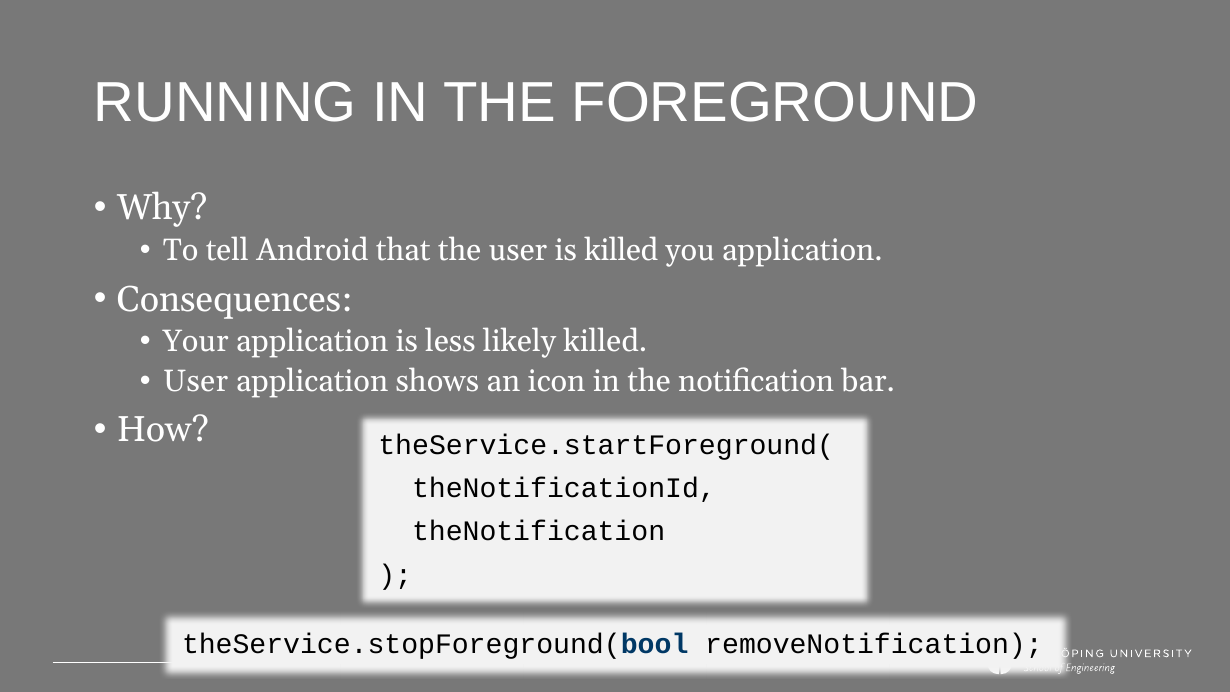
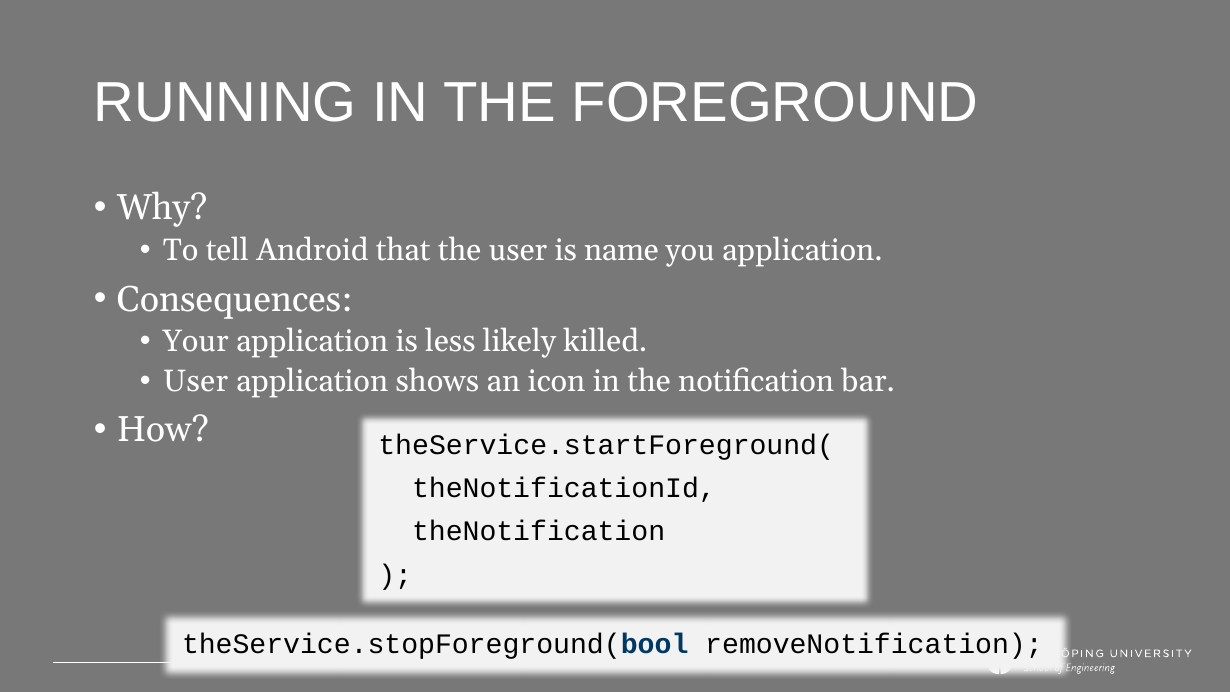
is killed: killed -> name (621, 250)
